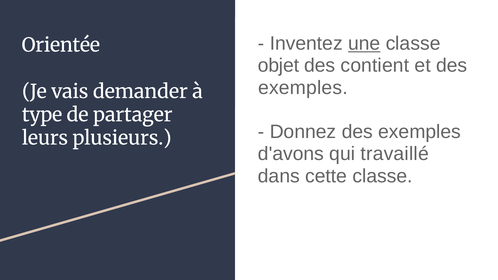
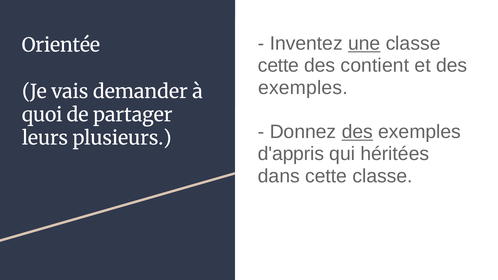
objet: objet -> cette (278, 66)
type: type -> quoi (42, 115)
des underline: none -> present (357, 132)
d'avons: d'avons -> d'appris (291, 154)
travaillé: travaillé -> héritées (395, 154)
